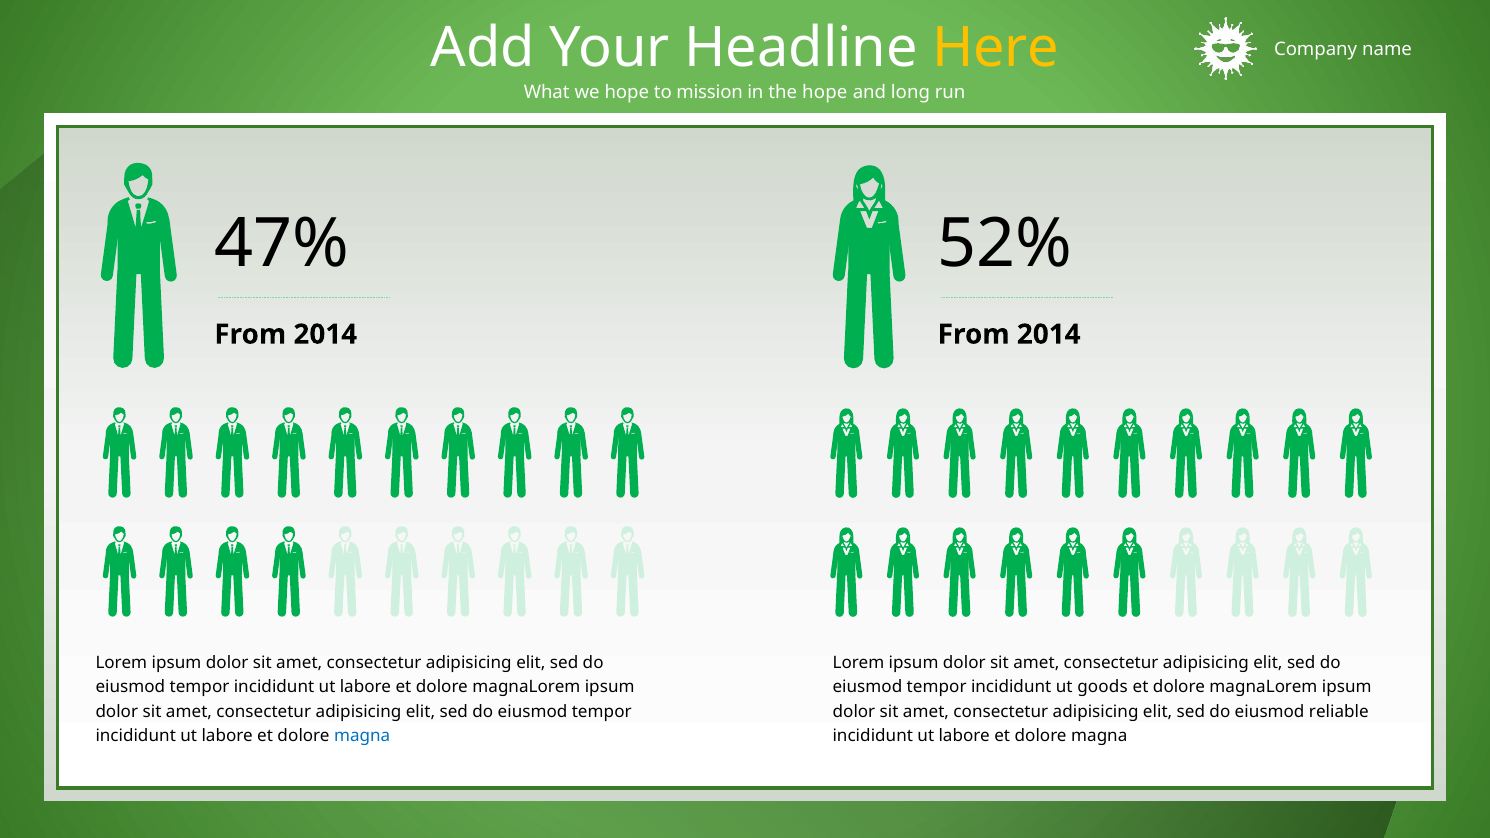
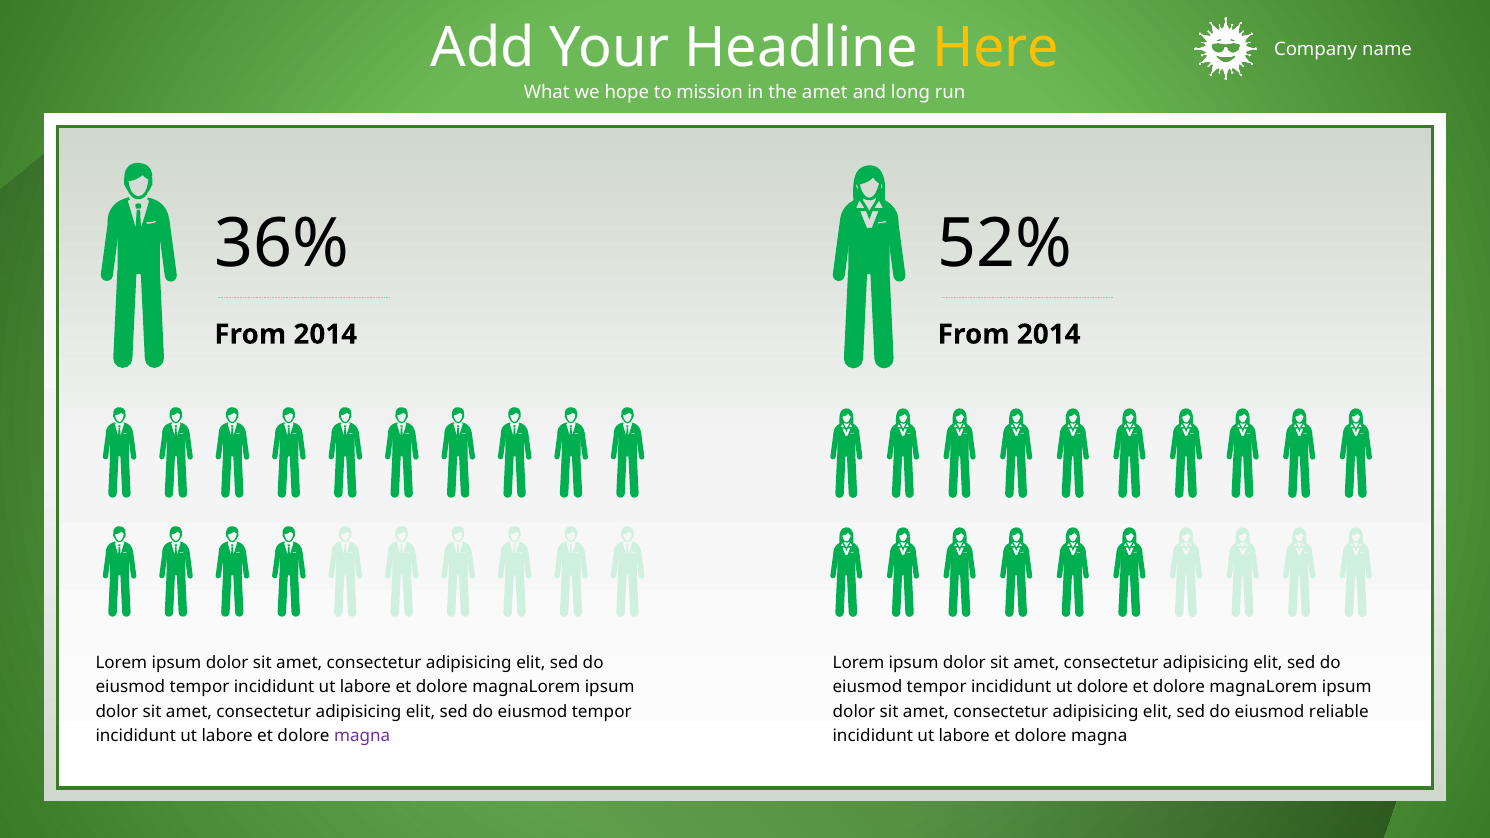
the hope: hope -> amet (825, 92)
47%: 47% -> 36% (282, 244)
ut goods: goods -> dolore (1103, 687)
magna colour: blue -> purple (362, 736)
